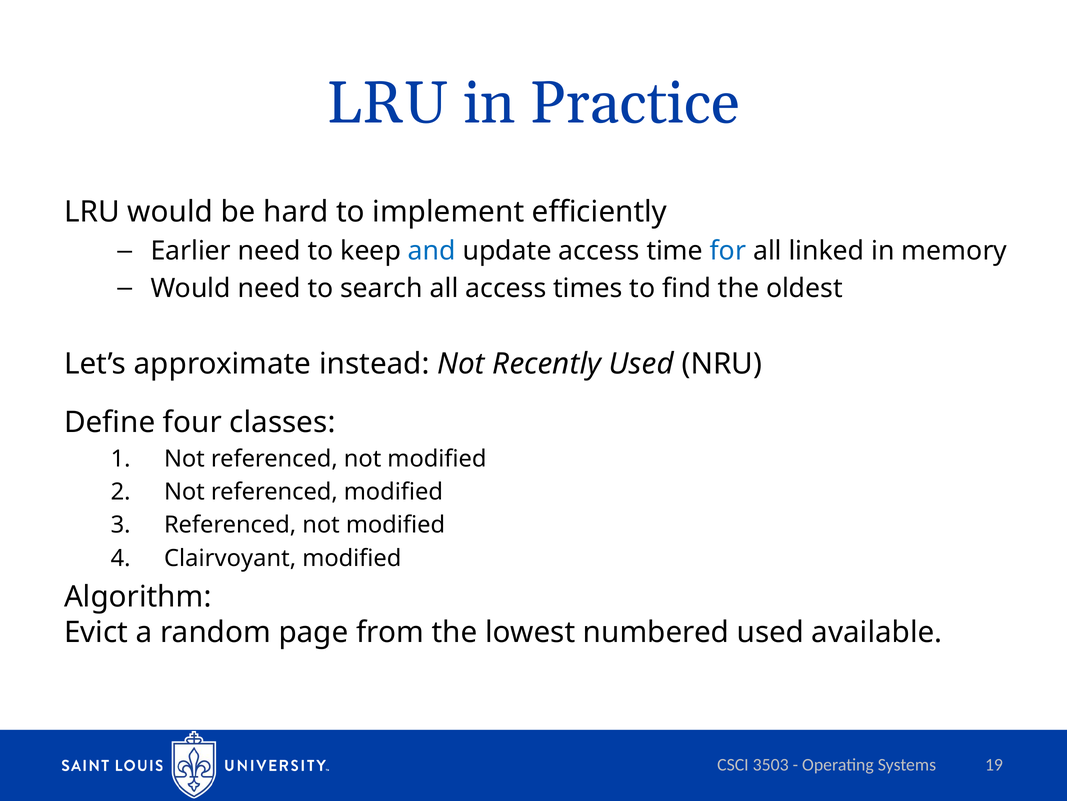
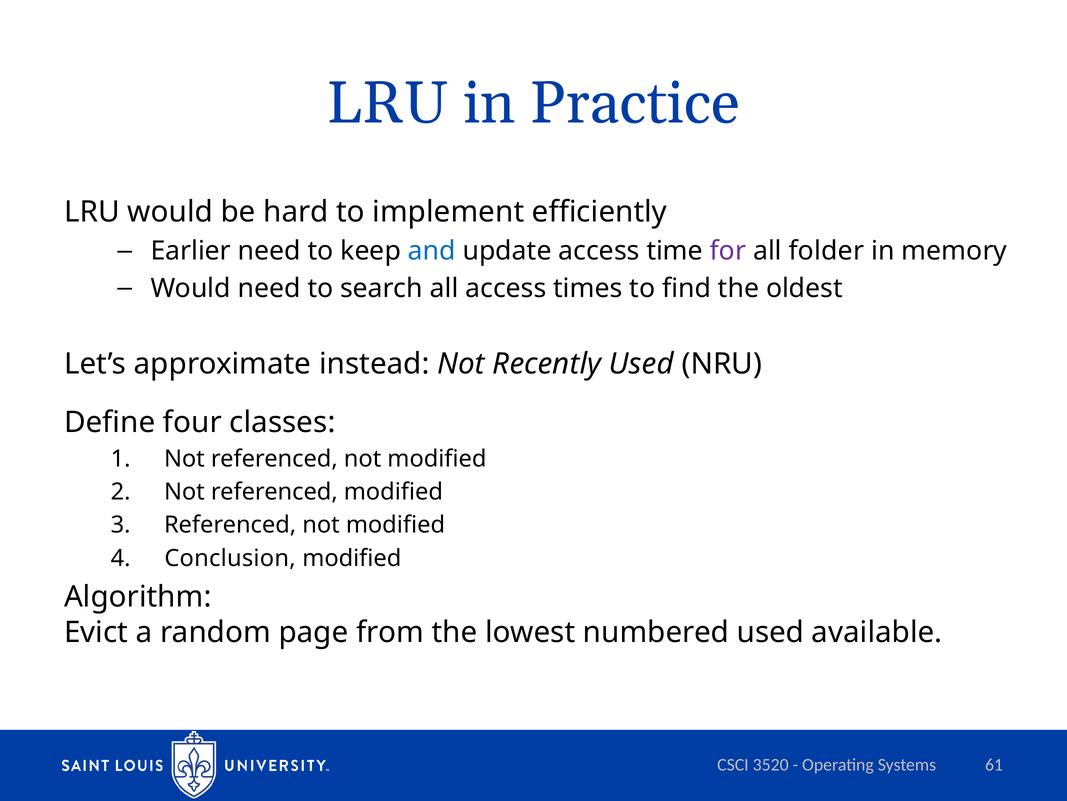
for colour: blue -> purple (728, 251)
linked: linked -> folder (826, 251)
Clairvoyant: Clairvoyant -> Conclusion (230, 558)
3503: 3503 -> 3520 (771, 764)
19: 19 -> 61 (994, 764)
